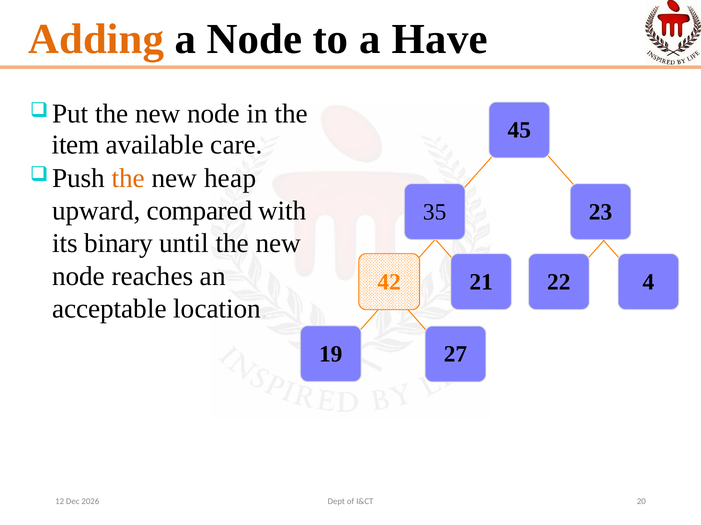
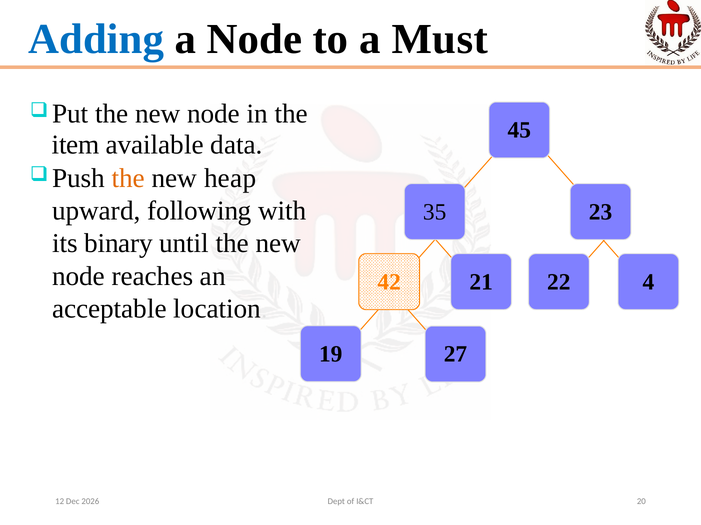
Adding colour: orange -> blue (96, 39)
Have: Have -> Must (440, 39)
care: care -> data (237, 145)
compared: compared -> following (199, 211)
